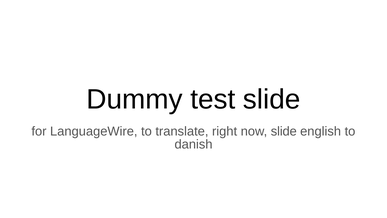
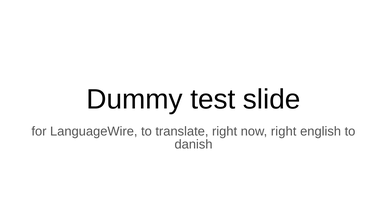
now slide: slide -> right (284, 131)
